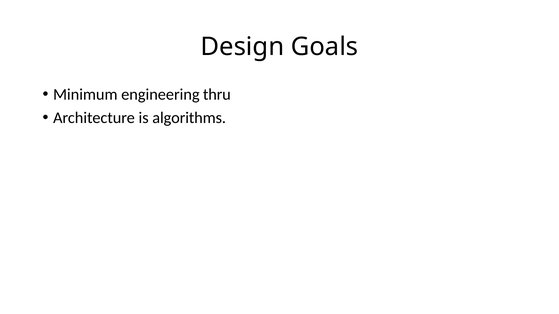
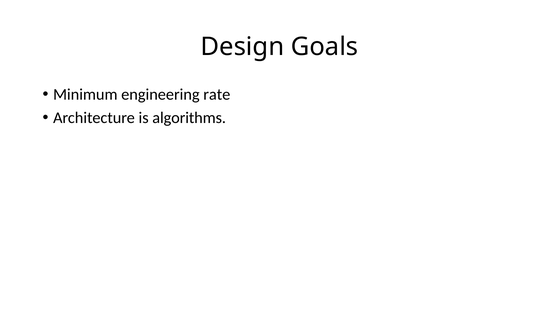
thru: thru -> rate (217, 95)
